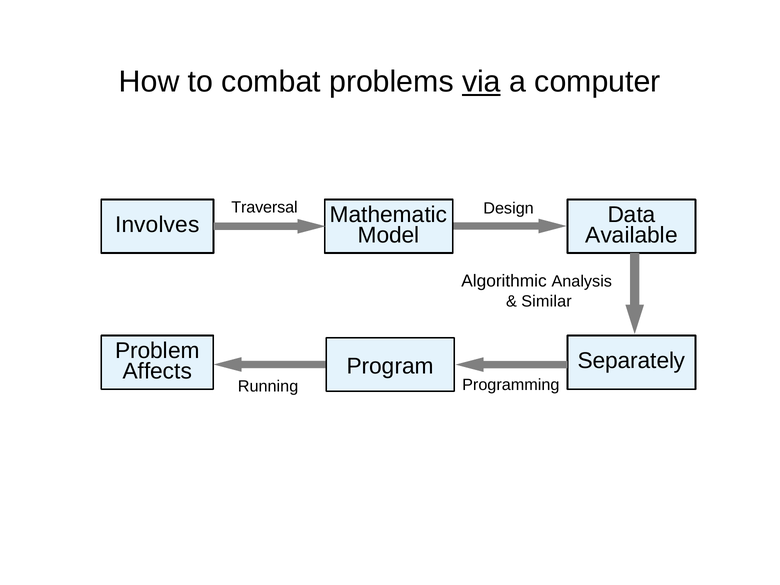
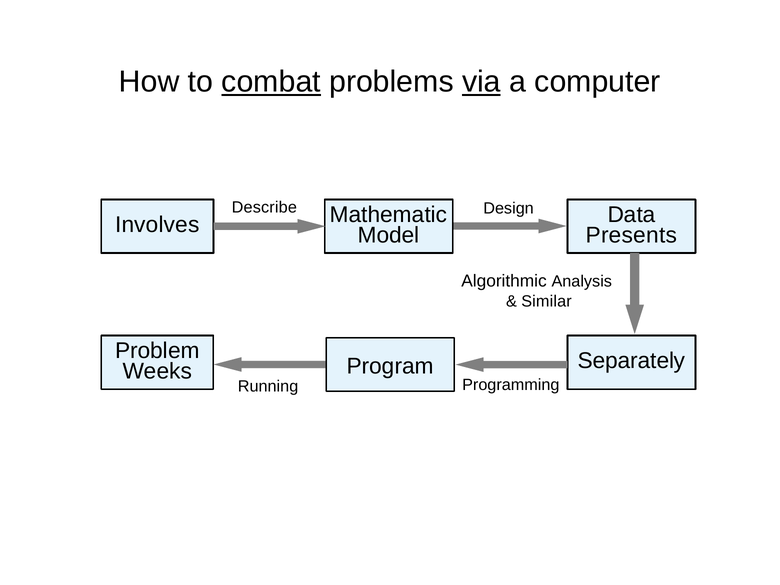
combat underline: none -> present (271, 82)
Traversal: Traversal -> Describe (264, 207)
Available: Available -> Presents (631, 235)
Affects: Affects -> Weeks (157, 371)
